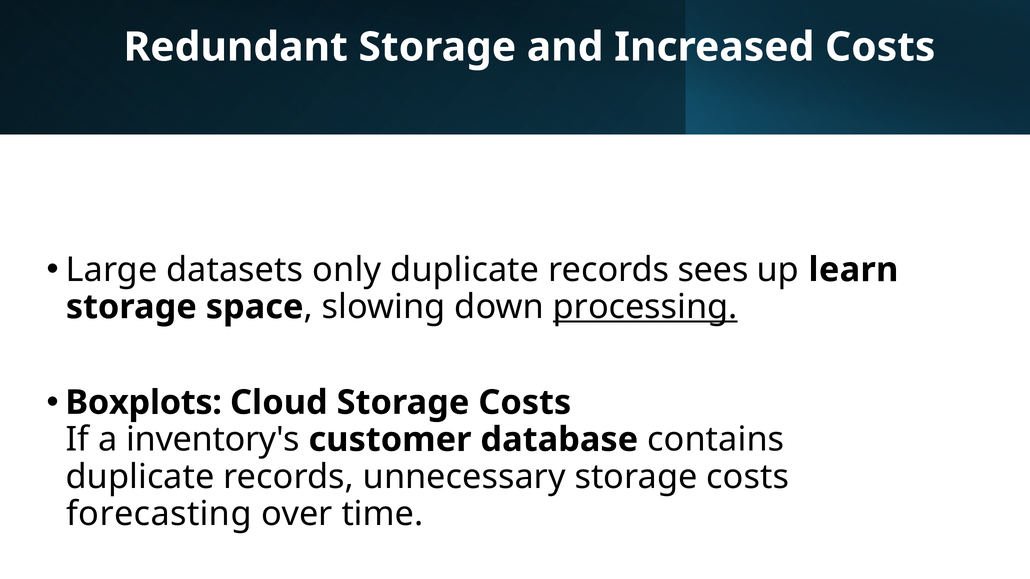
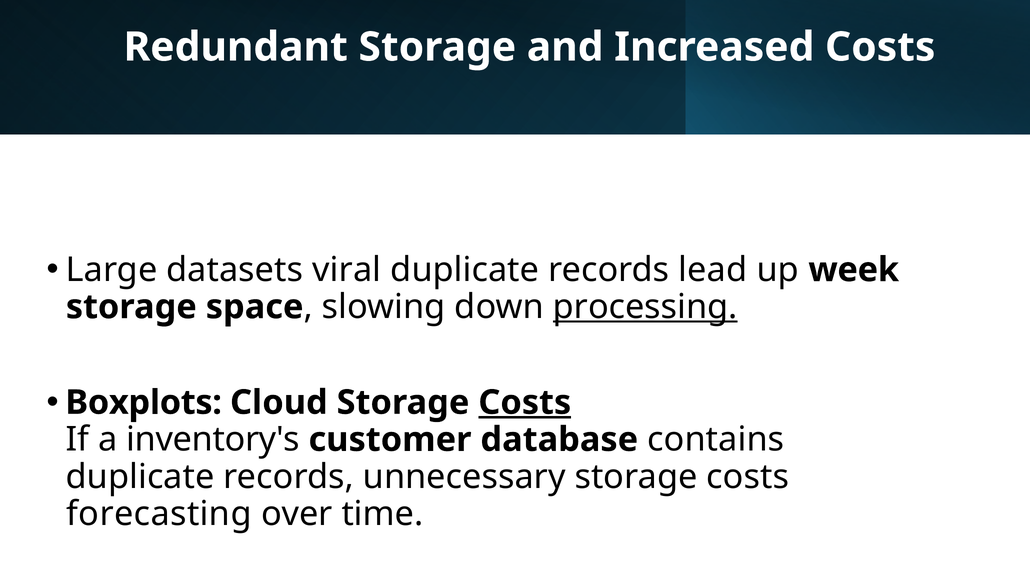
only: only -> viral (347, 270)
sees: sees -> lead (713, 270)
learn: learn -> week (854, 270)
Costs underline: none -> present (525, 403)
